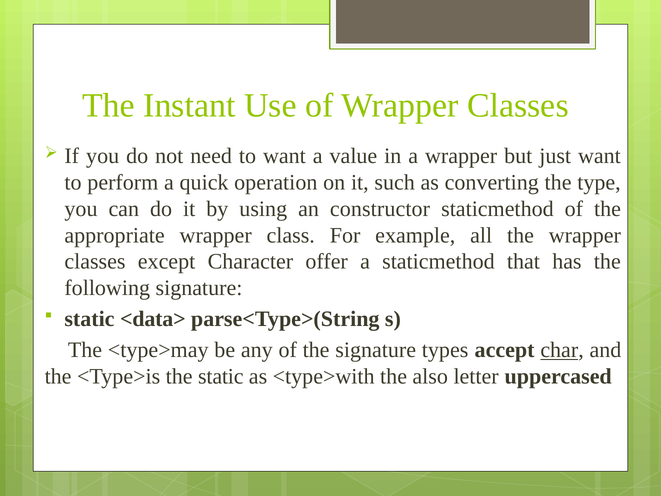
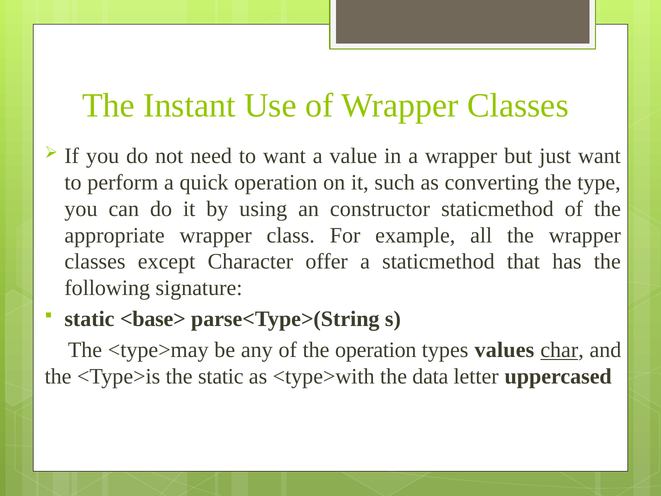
<data>: <data> -> <base> (153, 319)
the signature: signature -> operation (376, 350)
accept: accept -> values (504, 350)
also: also -> data (430, 376)
